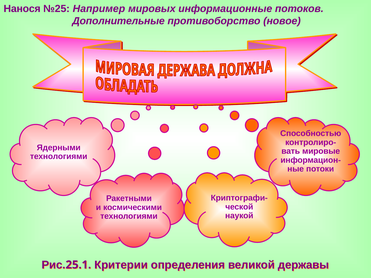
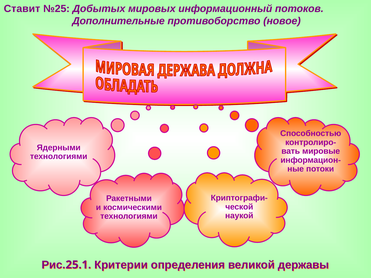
Нанося: Нанося -> Ставит (22, 9)
Например: Например -> Добытых (99, 9)
информационные: информационные -> информационный (225, 9)
